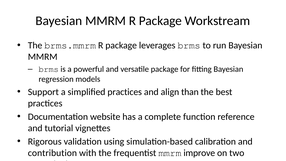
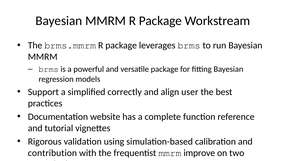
simplified practices: practices -> correctly (125, 92)
than: than -> user (190, 92)
